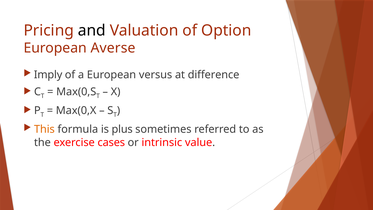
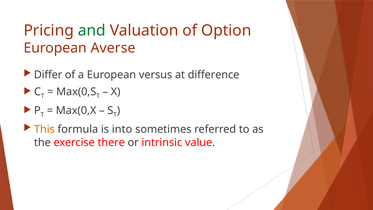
and colour: black -> green (92, 30)
Imply: Imply -> Differ (48, 75)
plus: plus -> into (122, 129)
cases: cases -> there (111, 142)
